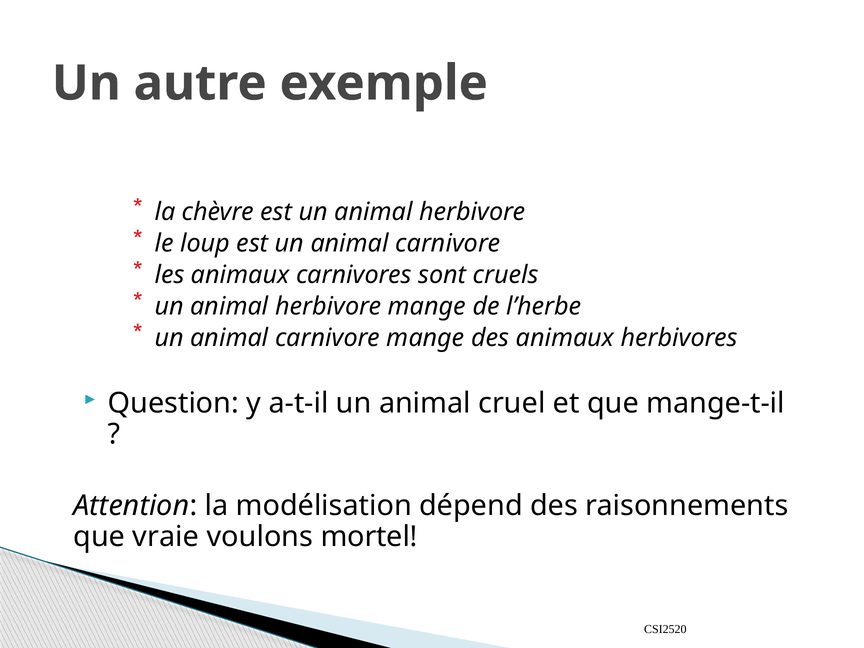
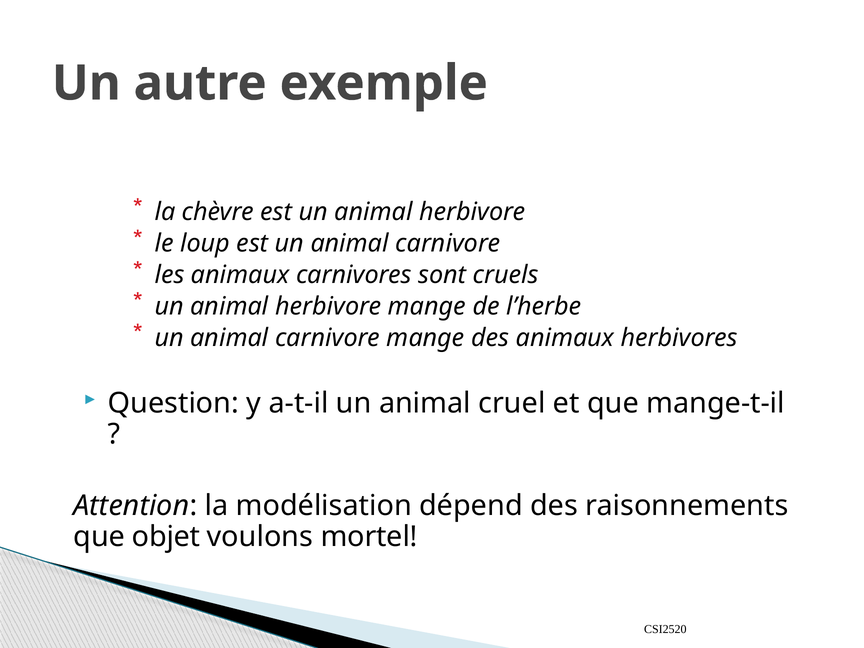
vraie: vraie -> objet (166, 537)
